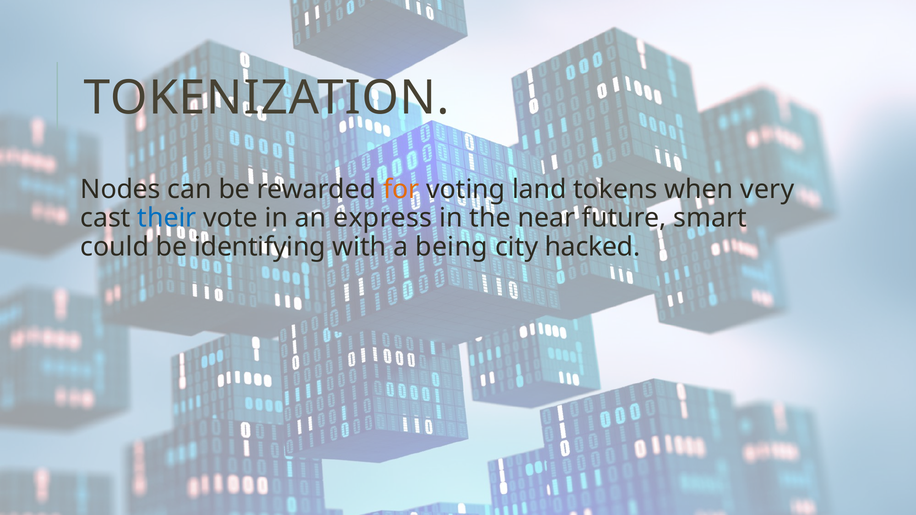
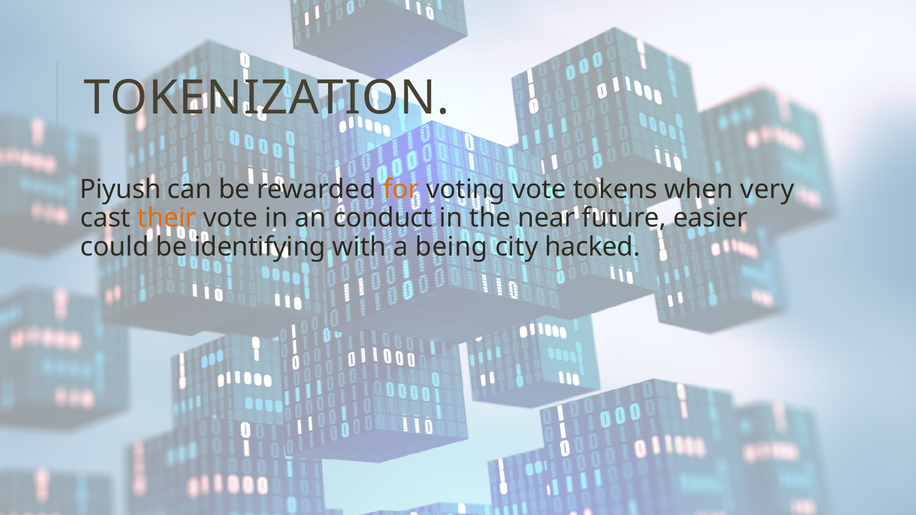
Nodes: Nodes -> Piyush (121, 189)
voting land: land -> vote (539, 189)
their colour: blue -> orange (167, 218)
express: express -> conduct (383, 218)
smart: smart -> easier (710, 218)
